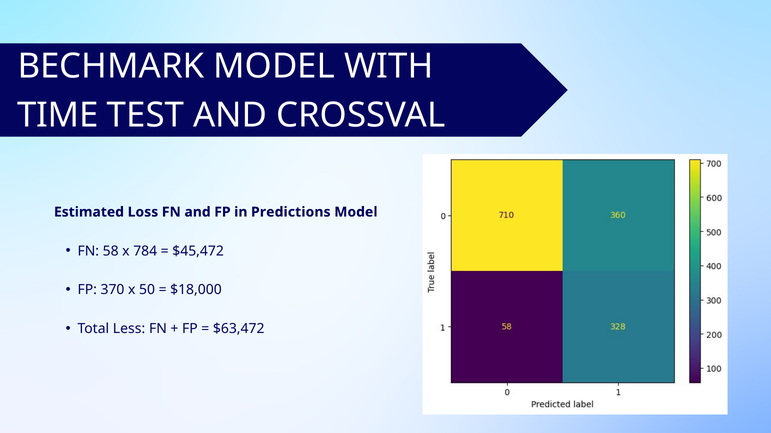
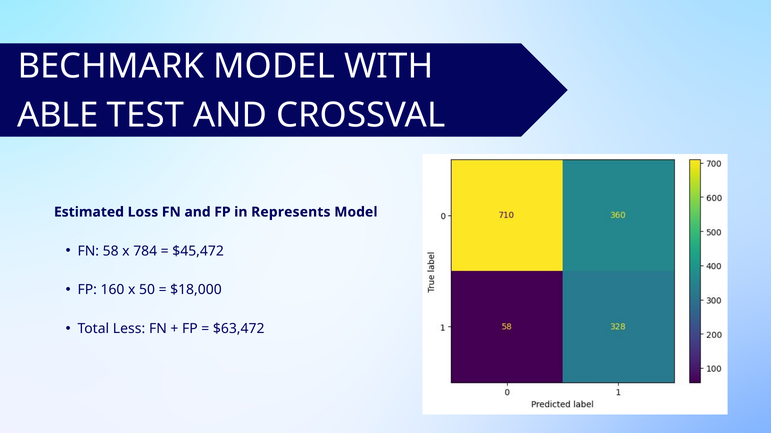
TIME: TIME -> ABLE (58, 115)
Predictions: Predictions -> Represents (291, 212)
370: 370 -> 160 (113, 290)
